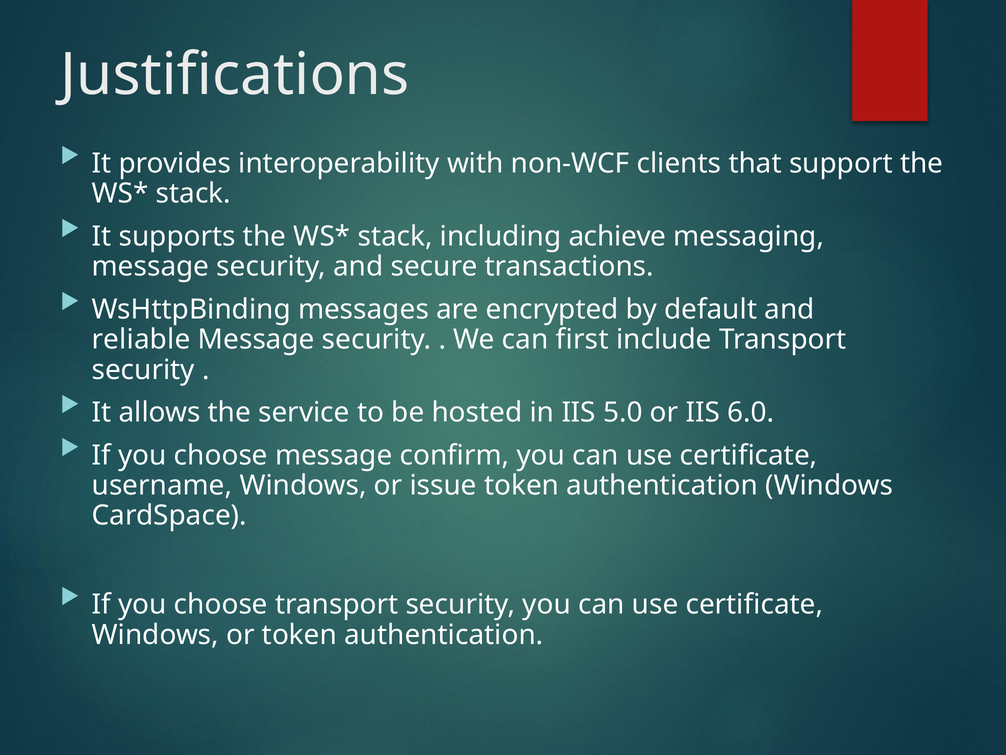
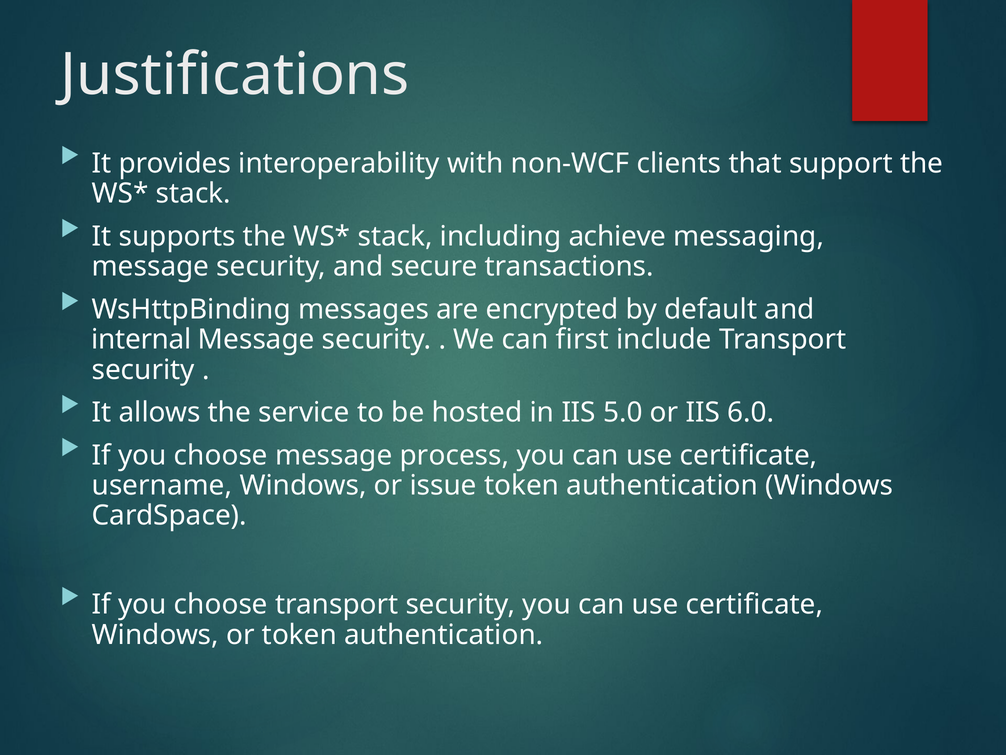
reliable: reliable -> internal (141, 339)
confirm: confirm -> process (455, 455)
